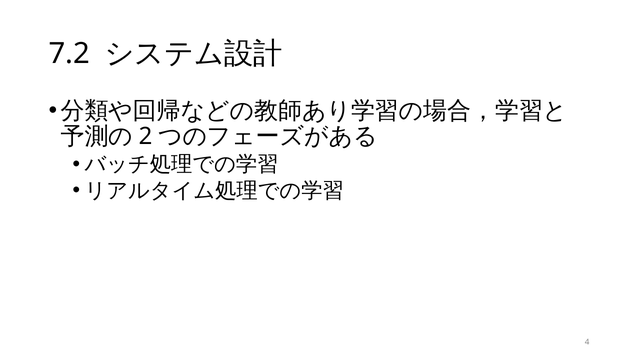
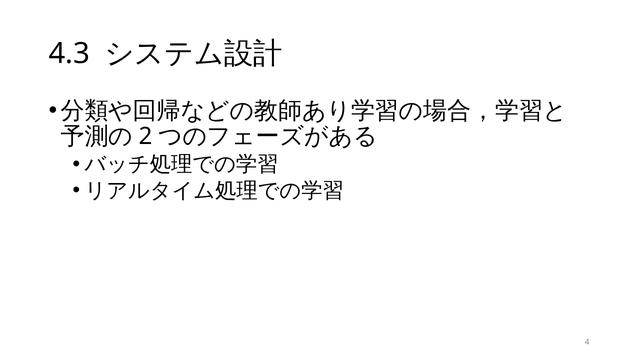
7.2: 7.2 -> 4.3 (69, 54)
